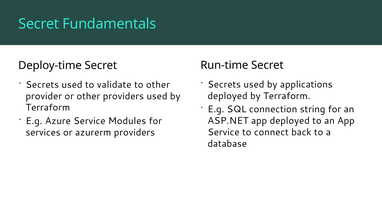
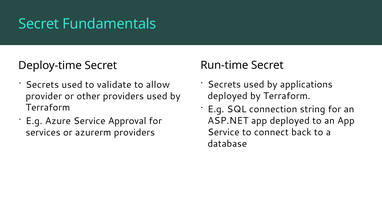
to other: other -> allow (158, 85)
Modules: Modules -> Approval (127, 121)
